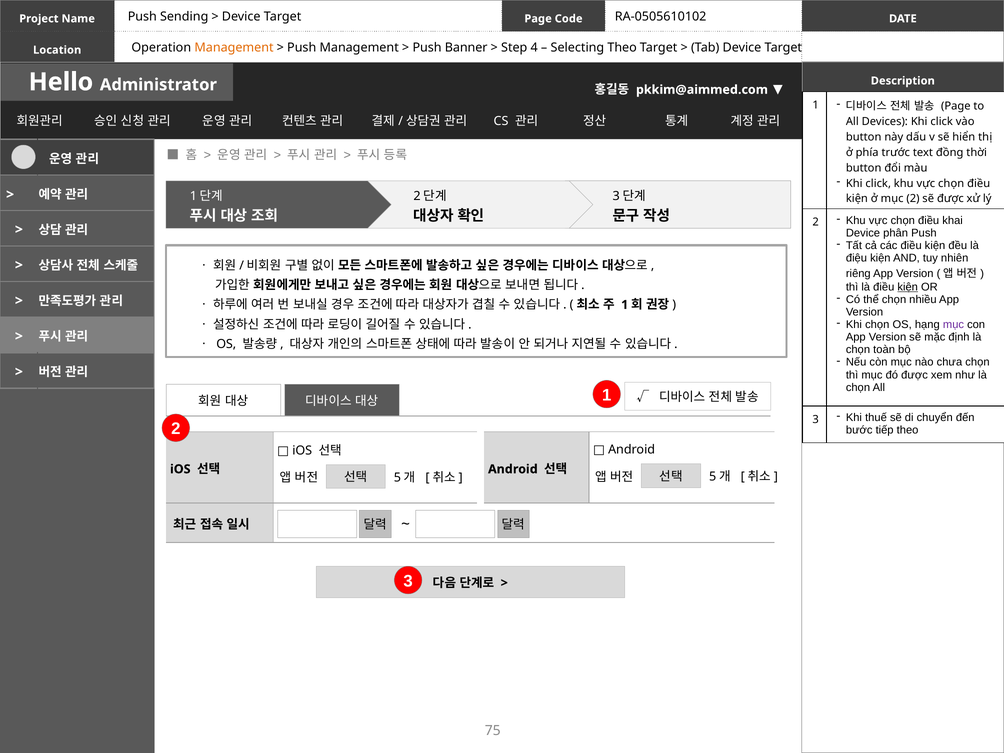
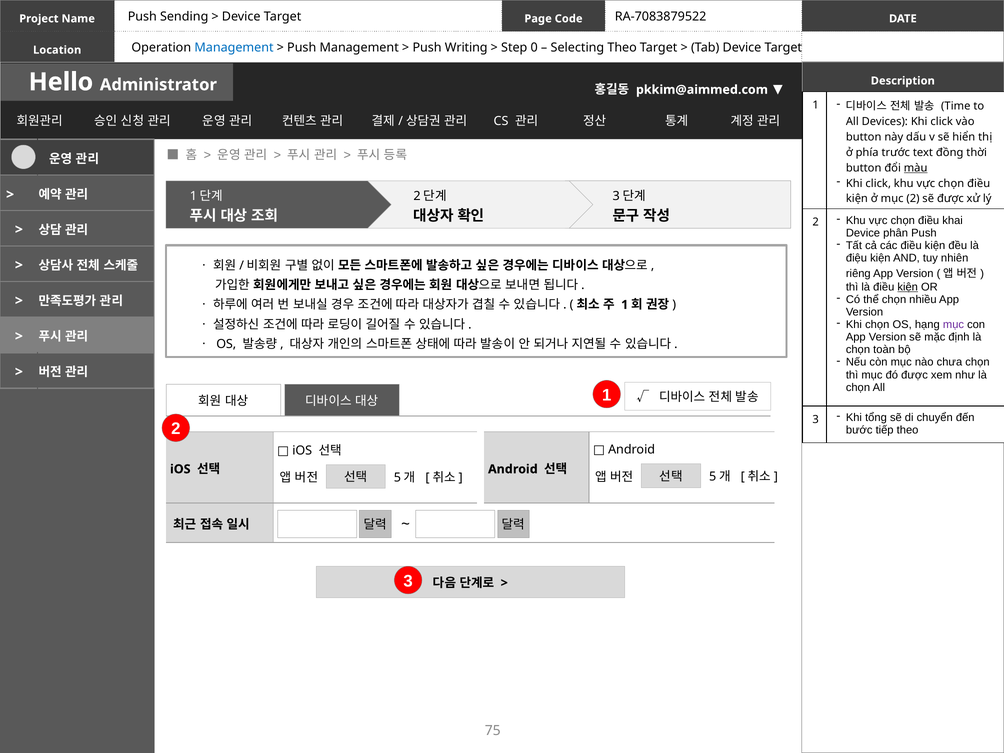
RA-0505610102: RA-0505610102 -> RA-7083879522 (661, 16)
Management colour: orange -> blue (234, 48)
Banner: Banner -> Writing (466, 48)
4: 4 -> 0 (534, 48)
Page: Page -> Time (956, 106)
màu underline: none -> present (916, 168)
thuế: thuế -> tổng (876, 417)
